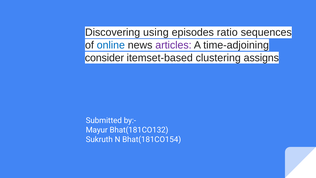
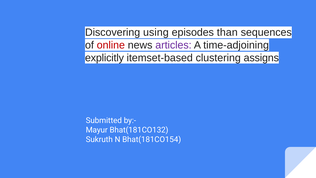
ratio: ratio -> than (227, 32)
online colour: blue -> red (111, 45)
consider: consider -> explicitly (104, 58)
